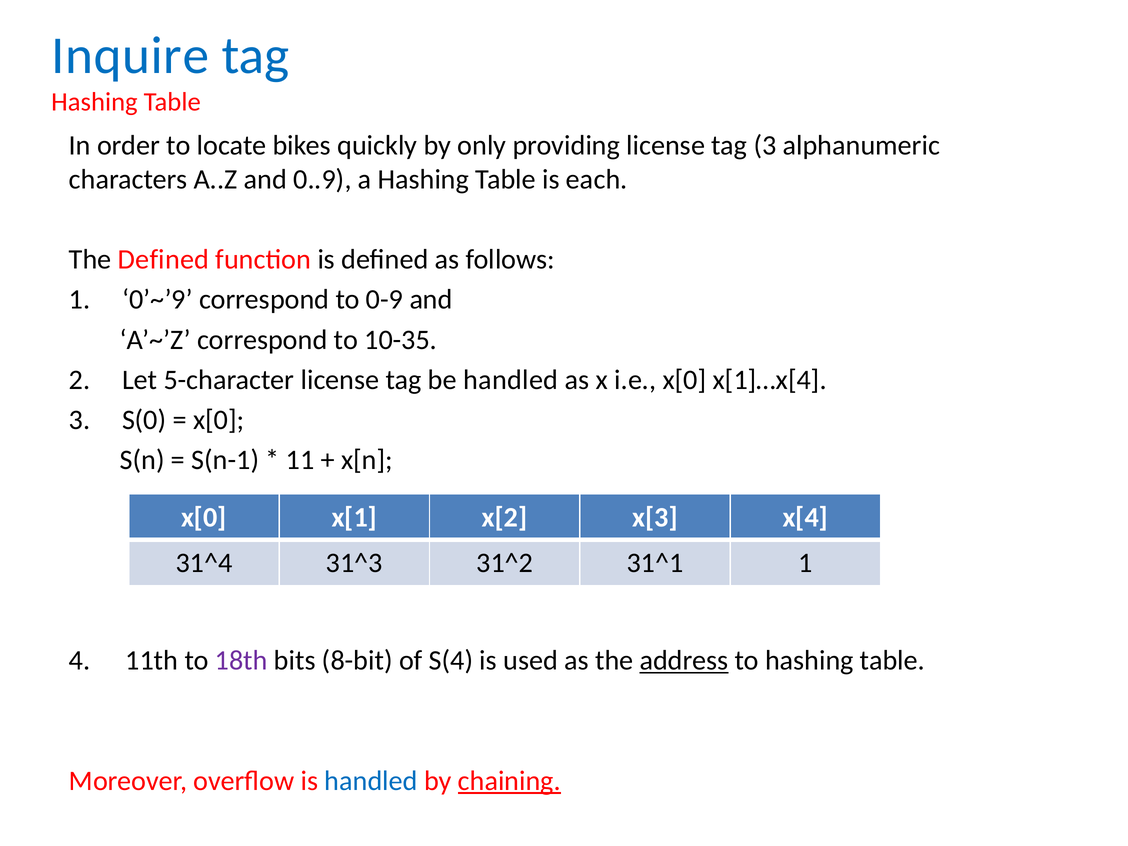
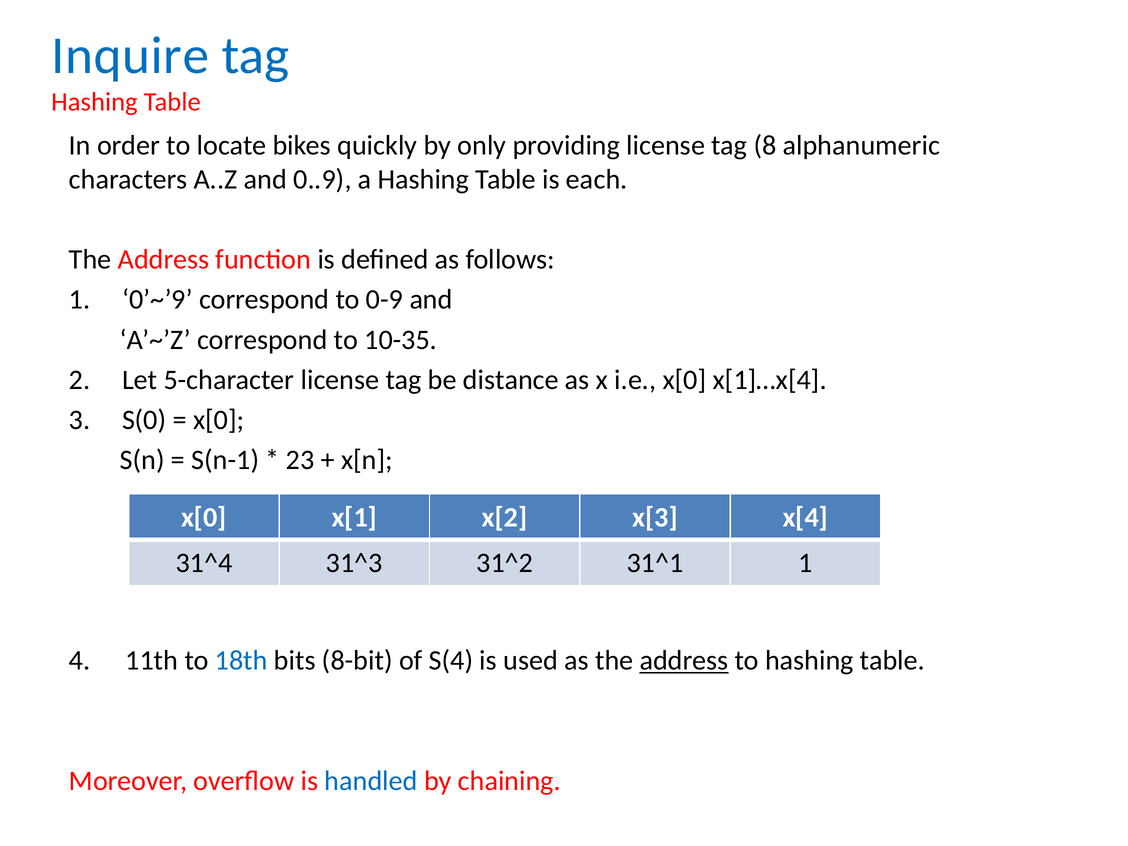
tag 3: 3 -> 8 (765, 146)
Defined: Defined -> Address (164, 260)
be handled: handled -> distance (511, 380)
11: 11 -> 23 (300, 460)
18th colour: purple -> blue (241, 661)
chaining underline: present -> none (509, 781)
